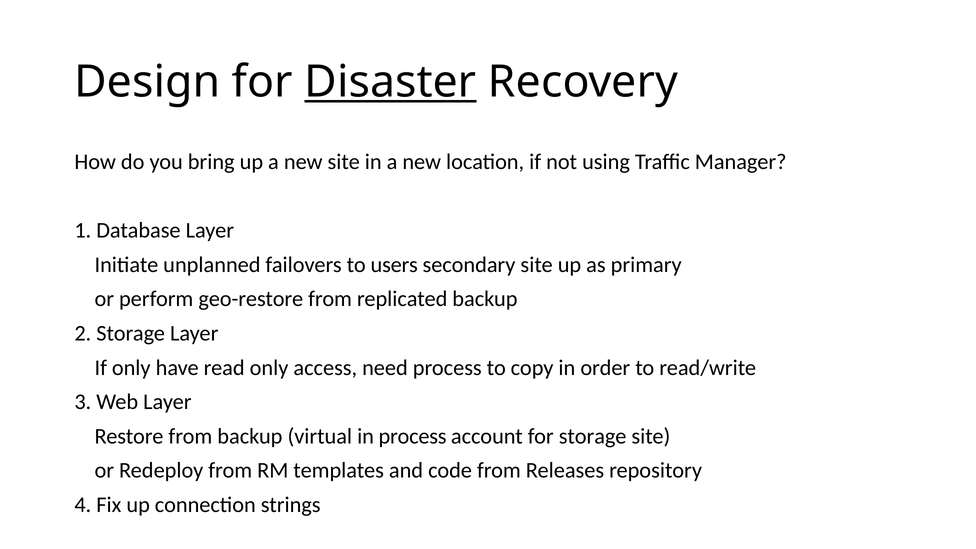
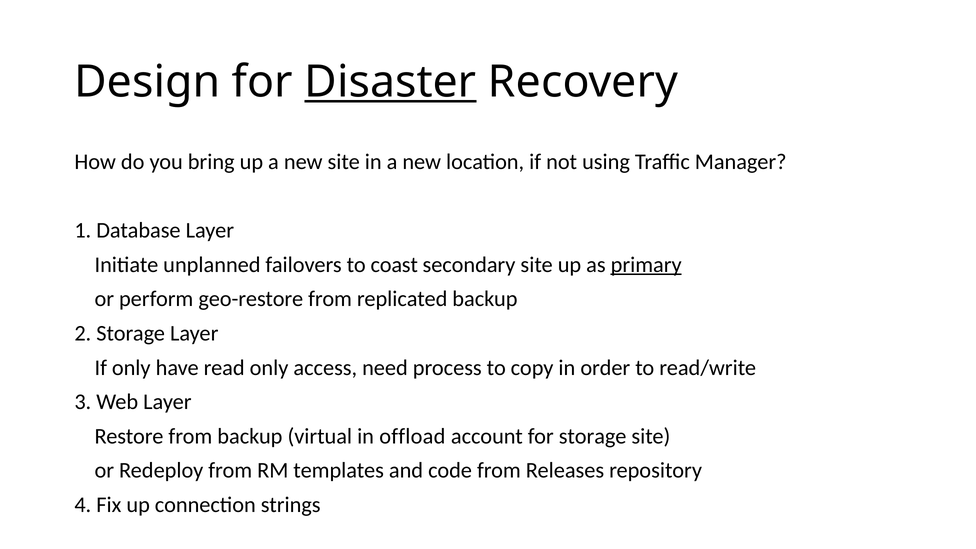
users: users -> coast (394, 265)
primary underline: none -> present (646, 265)
in process: process -> offload (412, 436)
